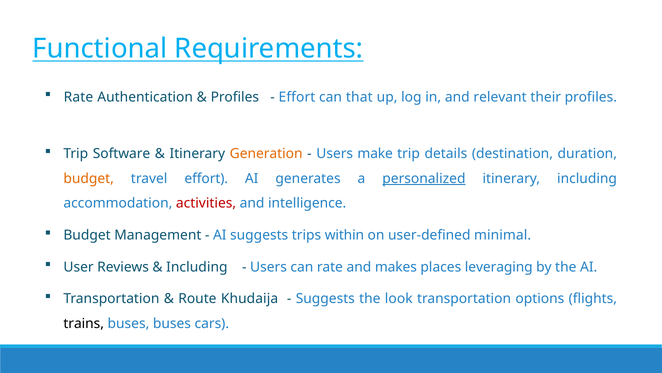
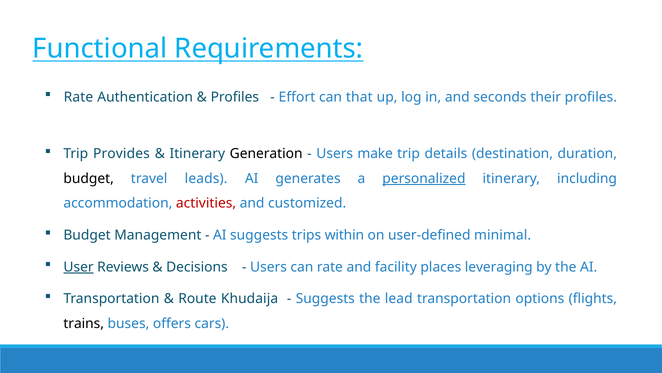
relevant: relevant -> seconds (500, 97)
Software: Software -> Provides (121, 153)
Generation colour: orange -> black (266, 153)
budget colour: orange -> black (89, 178)
travel effort: effort -> leads (206, 178)
intelligence: intelligence -> customized (307, 203)
User underline: none -> present (79, 267)
Including: Including -> Decisions (197, 267)
makes: makes -> facility (396, 267)
look: look -> lead (399, 298)
buses buses: buses -> offers (172, 323)
